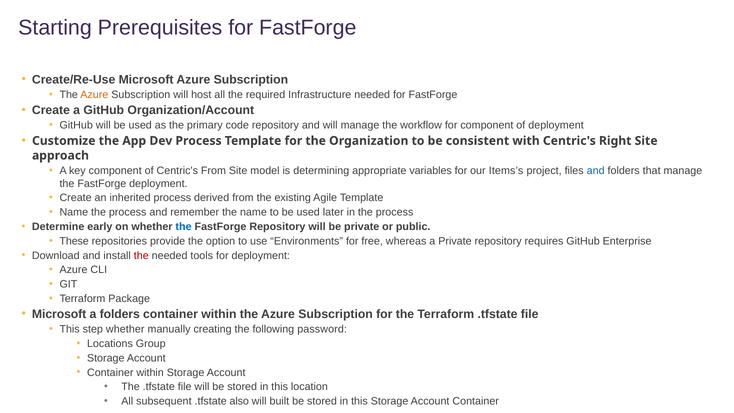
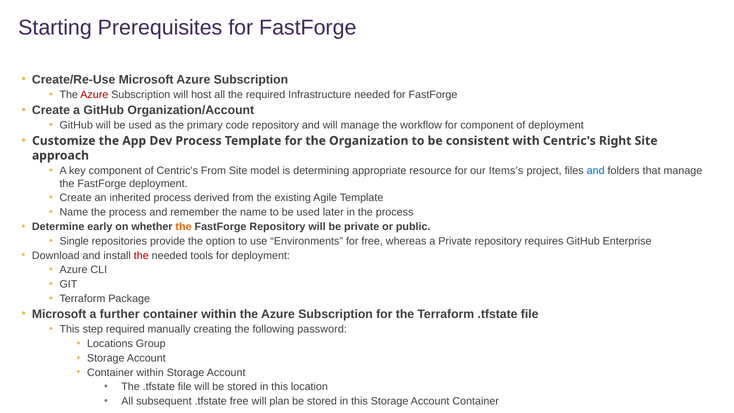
Azure colour: orange -> red (94, 95)
variables: variables -> resource (431, 171)
the colour: blue -> orange (184, 227)
These: These -> Single (74, 241)
a folders: folders -> further (120, 314)
step whether: whether -> required (125, 329)
.tfstate also: also -> free (239, 401)
built: built -> plan (279, 401)
